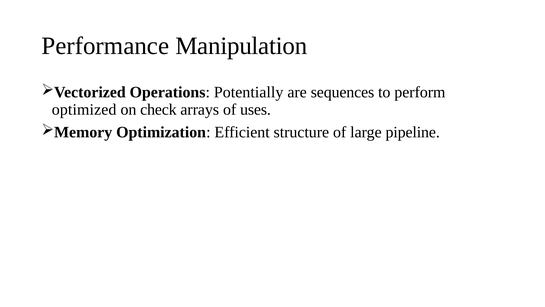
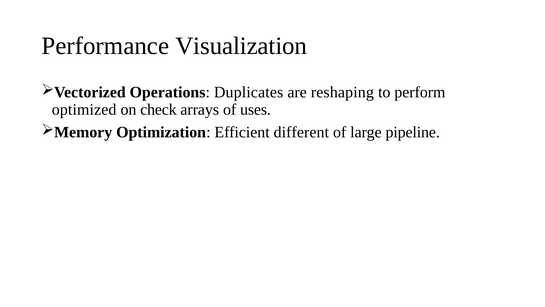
Manipulation: Manipulation -> Visualization (241, 46)
Potentially: Potentially -> Duplicates (249, 92)
sequences: sequences -> reshaping (342, 92)
structure: structure -> different (301, 132)
